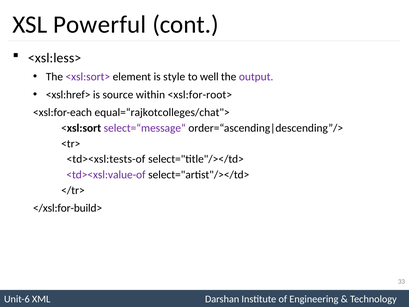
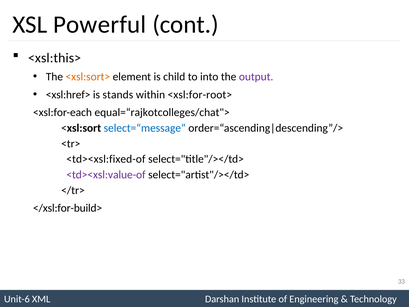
<xsl:less>: <xsl:less> -> <xsl:this> (55, 58)
<xsl:sort> colour: purple -> orange (88, 77)
style: style -> child (174, 77)
well: well -> into (209, 77)
source: source -> stands (118, 95)
select=“message“ colour: purple -> blue (145, 128)
<td><xsl:tests-of: <td><xsl:tests-of -> <td><xsl:fixed-of (106, 159)
